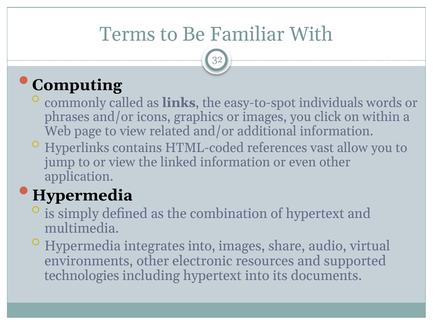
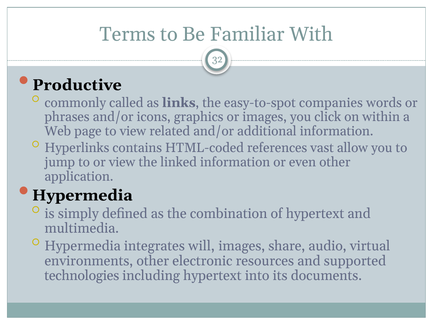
Computing: Computing -> Productive (77, 85)
individuals: individuals -> companies (331, 103)
integrates into: into -> will (202, 246)
